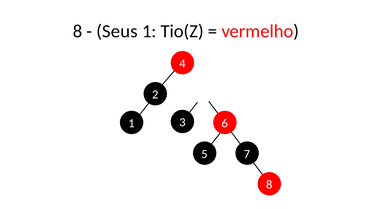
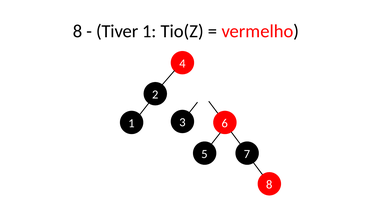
Seus: Seus -> Tiver (117, 31)
